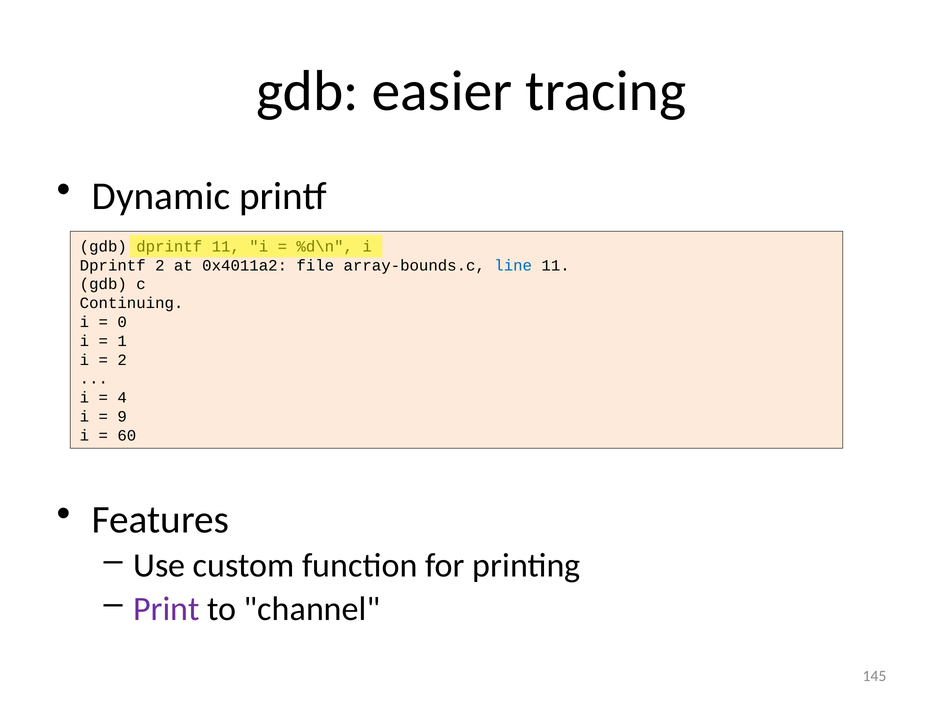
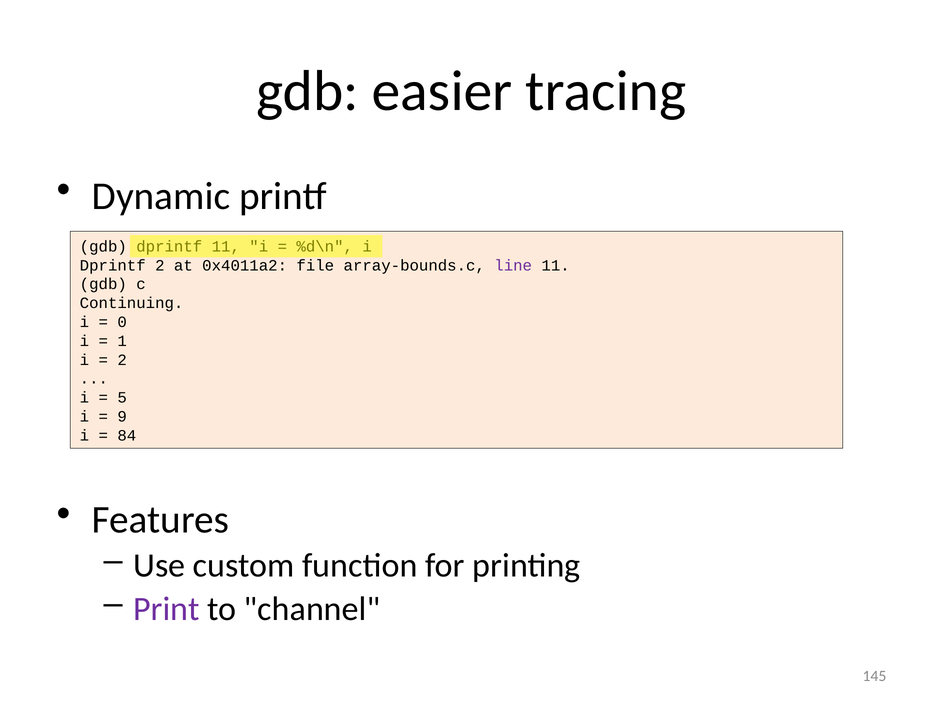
line colour: blue -> purple (513, 265)
4: 4 -> 5 (122, 397)
60: 60 -> 84 (127, 435)
